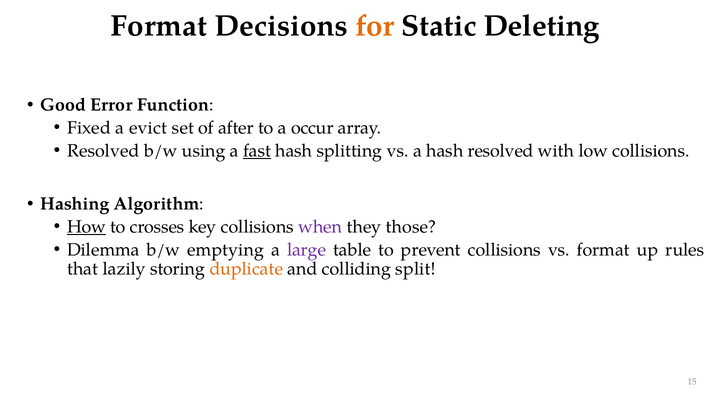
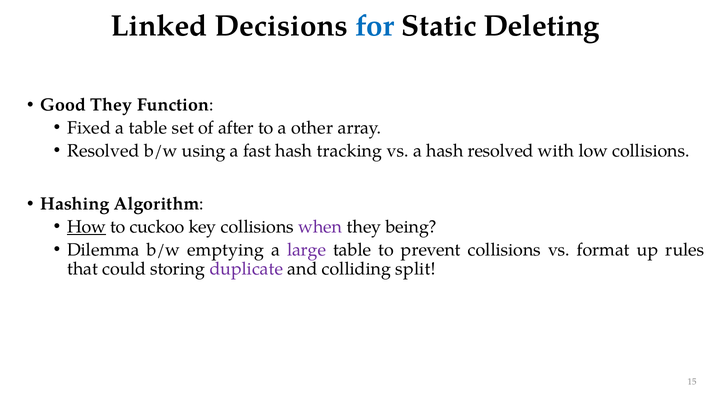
Format: Format -> Linked (159, 26)
for colour: orange -> blue (375, 26)
Good Error: Error -> They (111, 105)
a evict: evict -> table (148, 128)
occur: occur -> other (312, 128)
fast underline: present -> none (257, 150)
splitting: splitting -> tracking (349, 150)
crosses: crosses -> cuckoo (157, 226)
those: those -> being (411, 226)
lazily: lazily -> could (124, 268)
duplicate colour: orange -> purple (246, 268)
